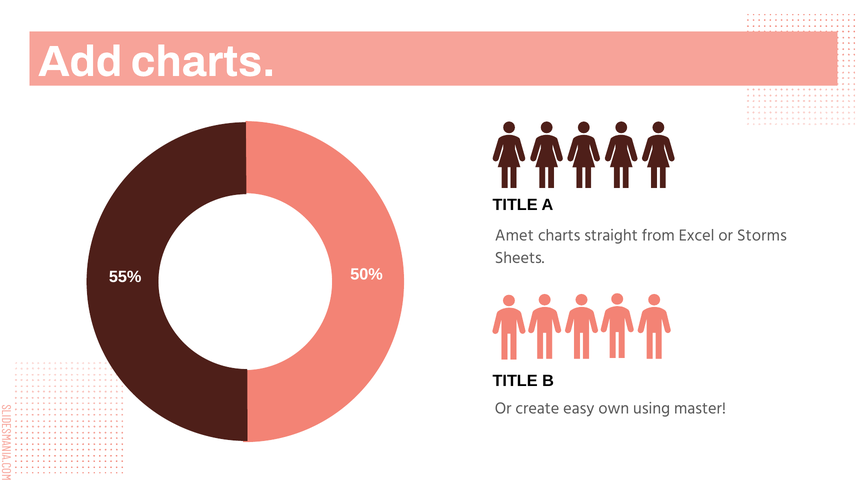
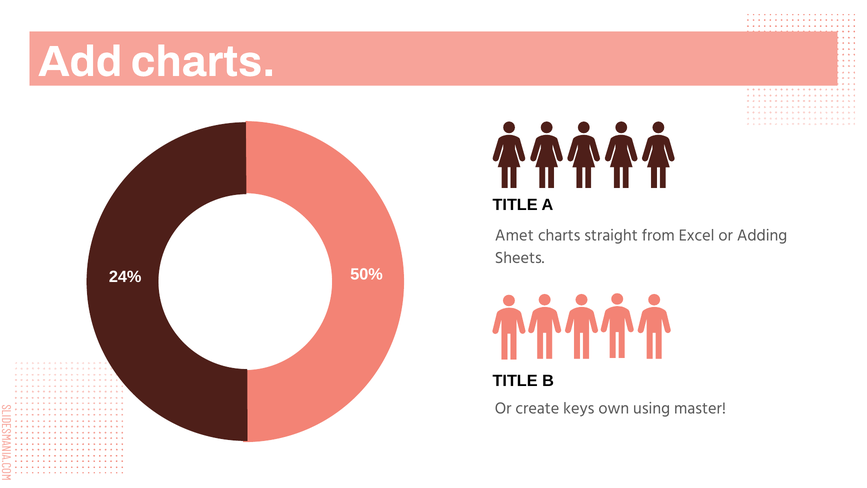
Storms: Storms -> Adding (762, 235)
55%: 55% -> 24% (125, 276)
easy: easy -> keys (579, 408)
